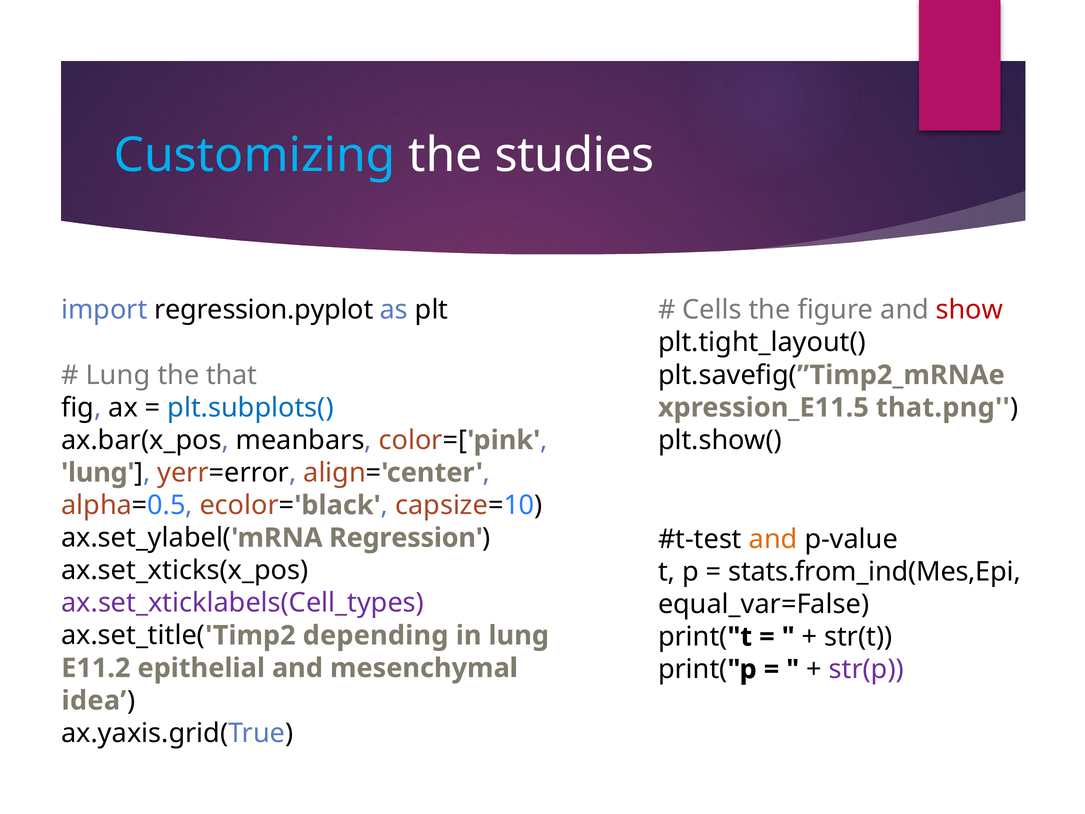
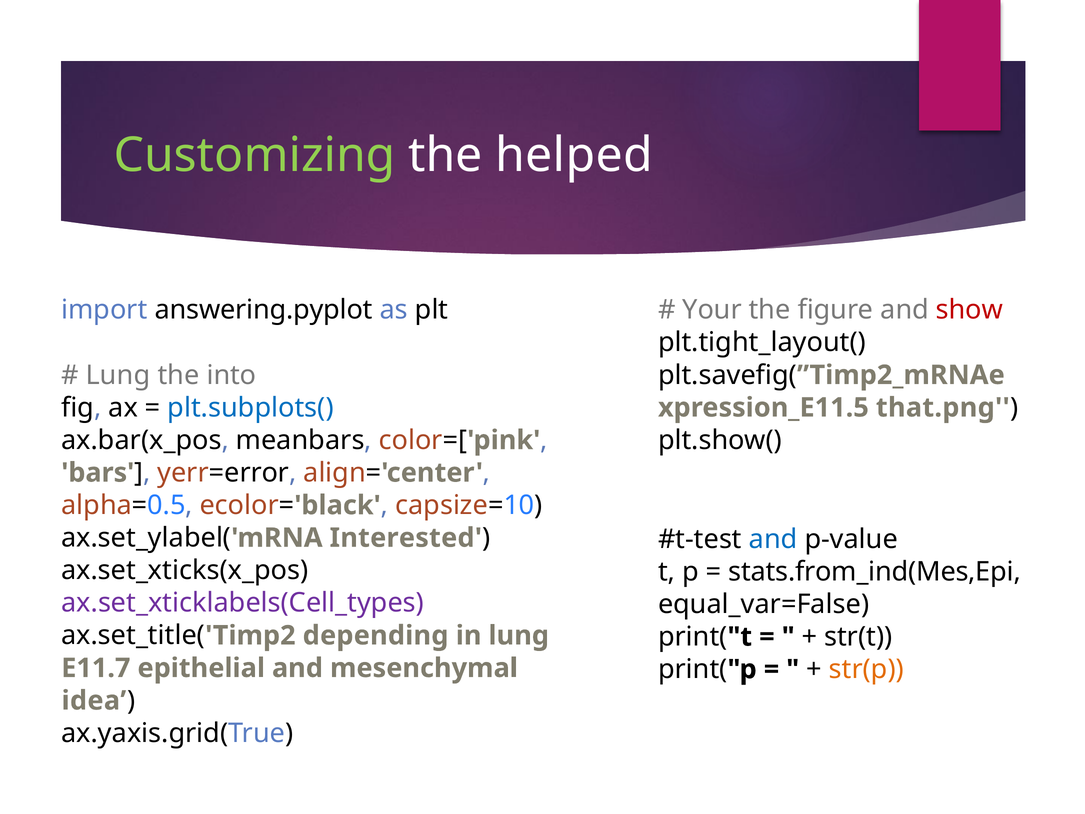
Customizing colour: light blue -> light green (255, 155)
studies: studies -> helped (574, 155)
regression.pyplot: regression.pyplot -> answering.pyplot (264, 310)
Cells: Cells -> Your (712, 310)
that: that -> into (231, 375)
lung: lung -> bars (98, 473)
Regression: Regression -> Interested (406, 538)
and colour: orange -> blue (773, 539)
str(p colour: purple -> orange (866, 669)
E11.2: E11.2 -> E11.7 (96, 668)
